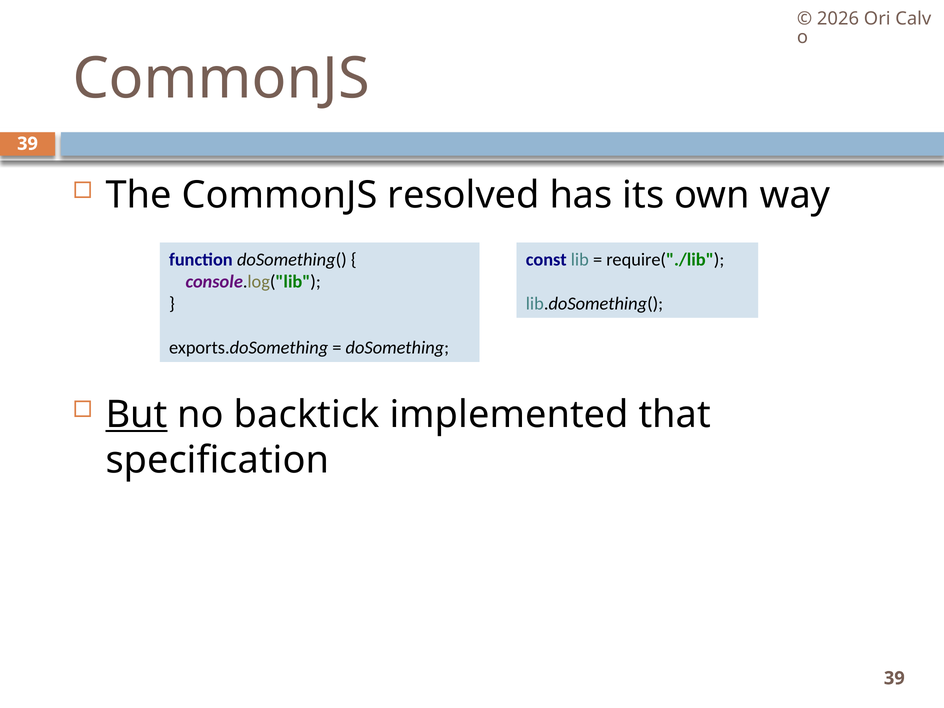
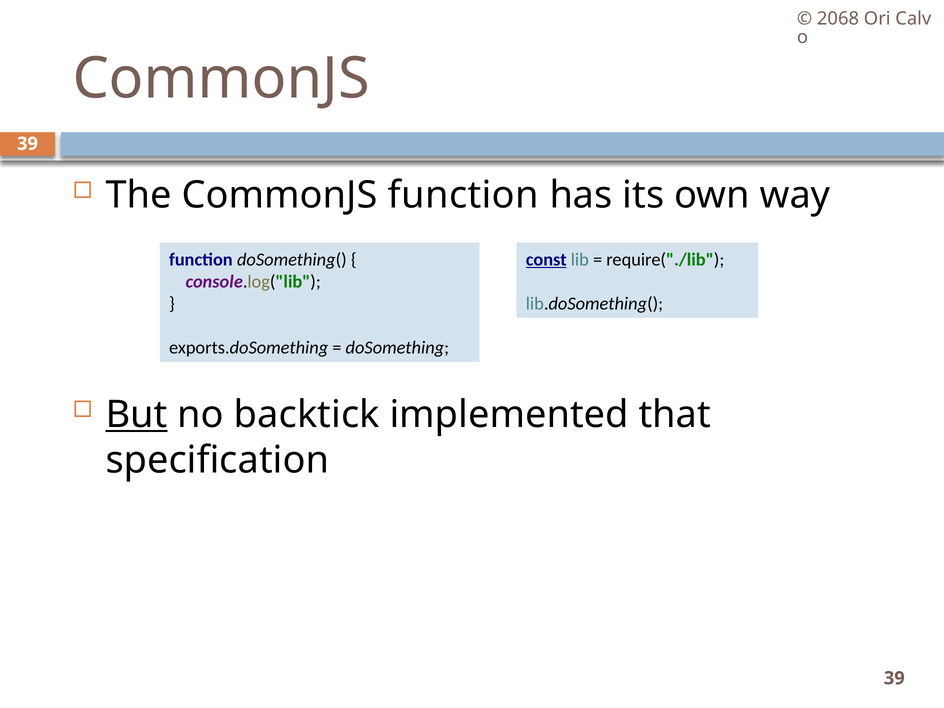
2026: 2026 -> 2068 (838, 19)
CommonJS resolved: resolved -> function (463, 195)
const underline: none -> present (546, 259)
